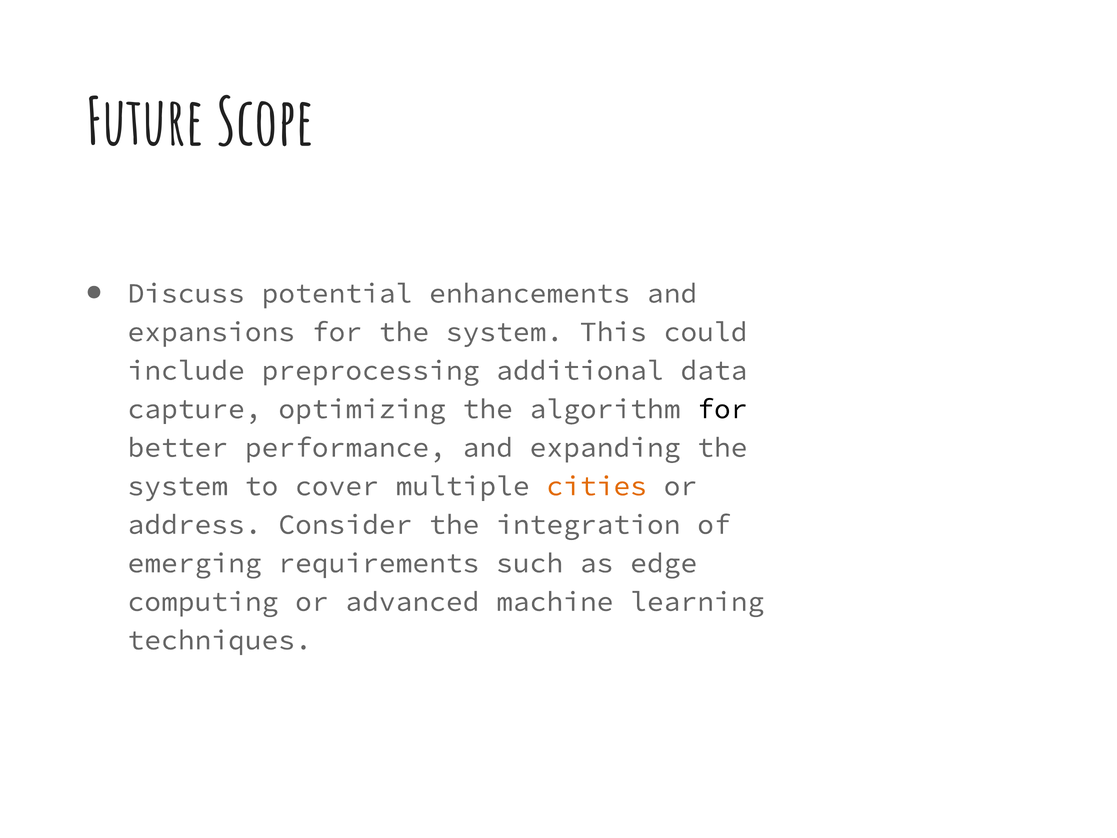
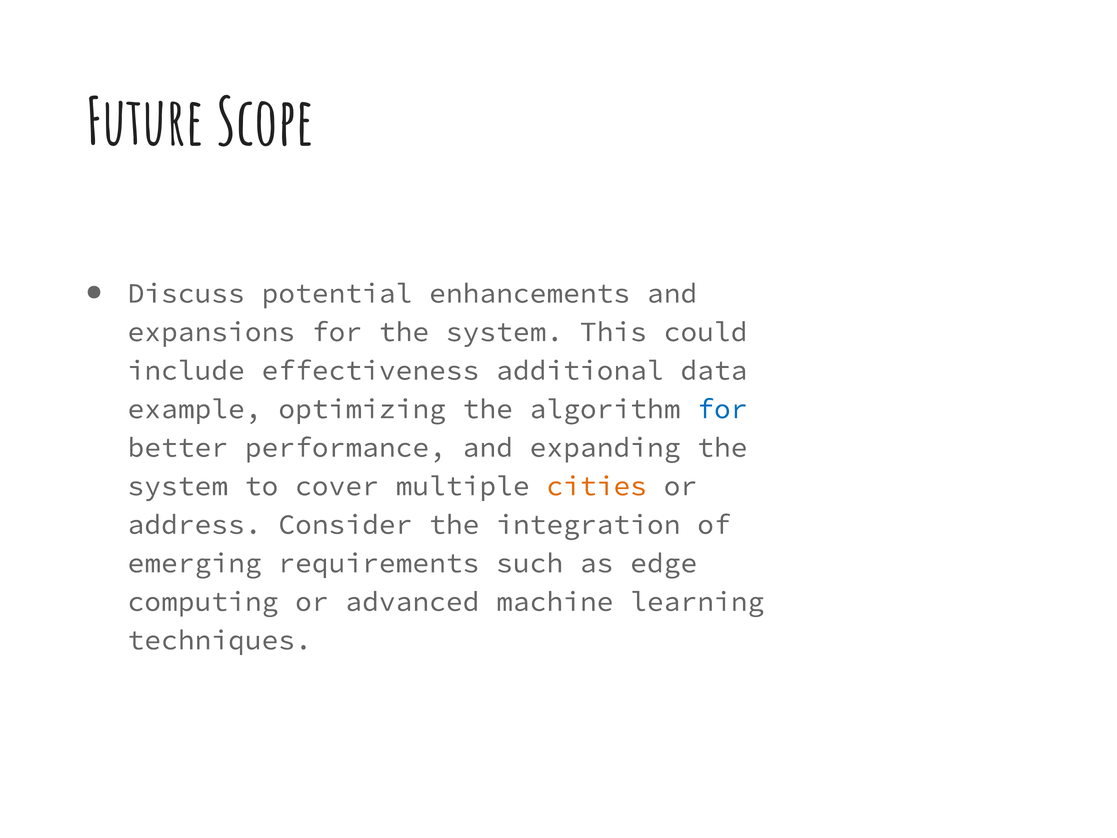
preprocessing: preprocessing -> effectiveness (370, 370)
capture: capture -> example (195, 409)
for colour: black -> blue (722, 409)
